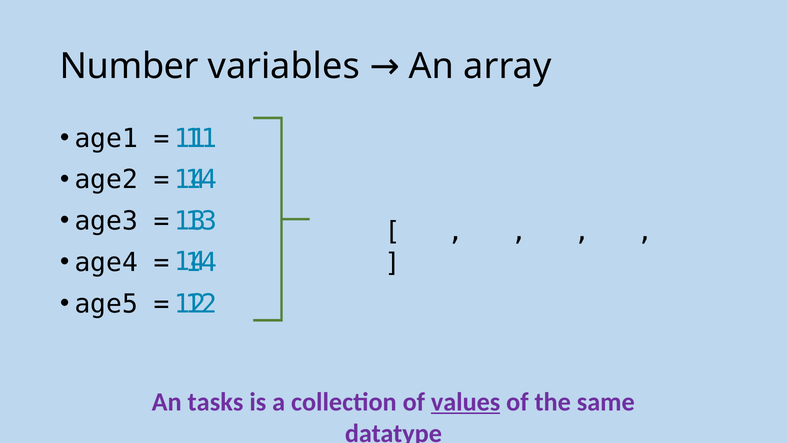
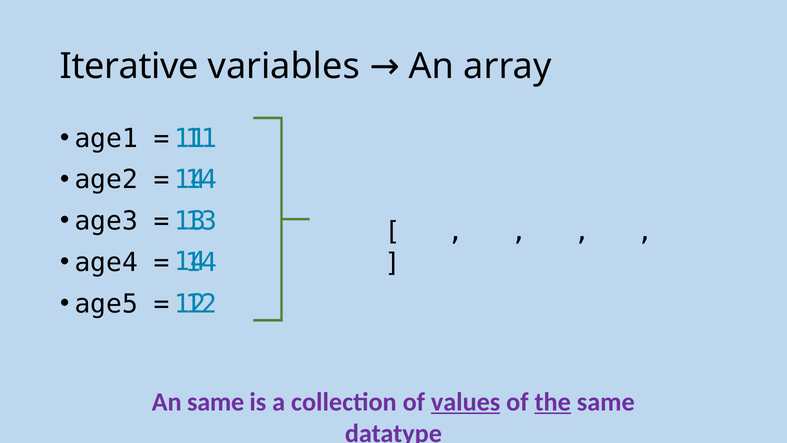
Number: Number -> Iterative (129, 66)
An tasks: tasks -> same (216, 402)
the underline: none -> present (553, 402)
